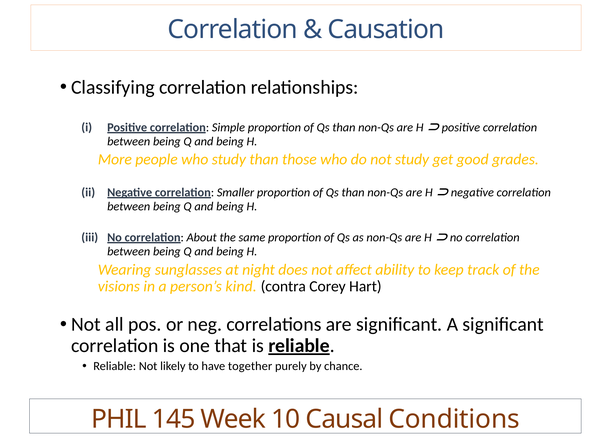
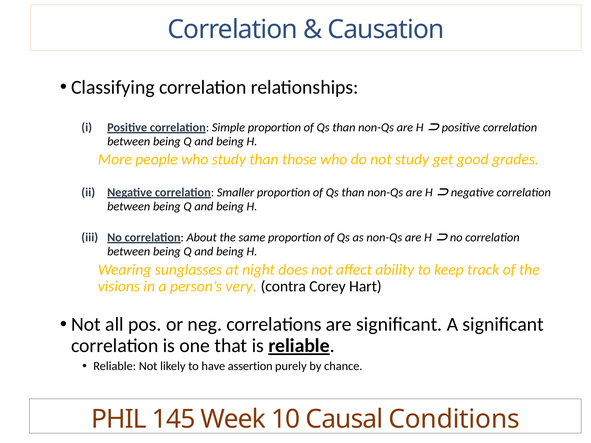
kind: kind -> very (241, 287)
together: together -> assertion (250, 366)
